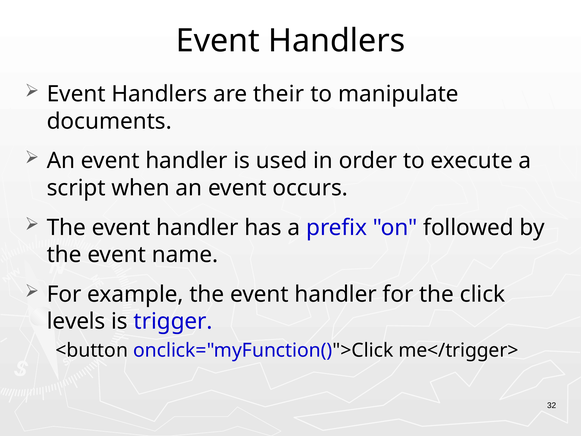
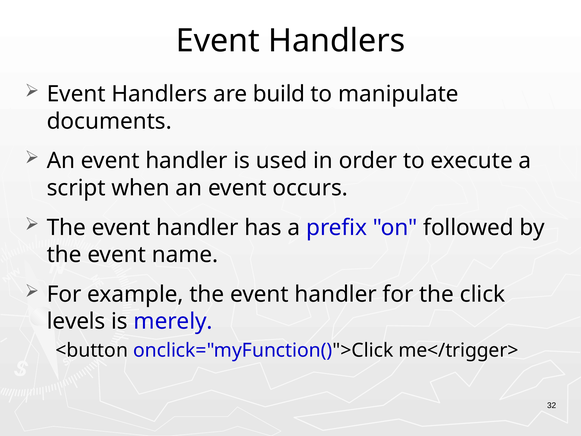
their: their -> build (279, 94)
trigger: trigger -> merely (173, 321)
